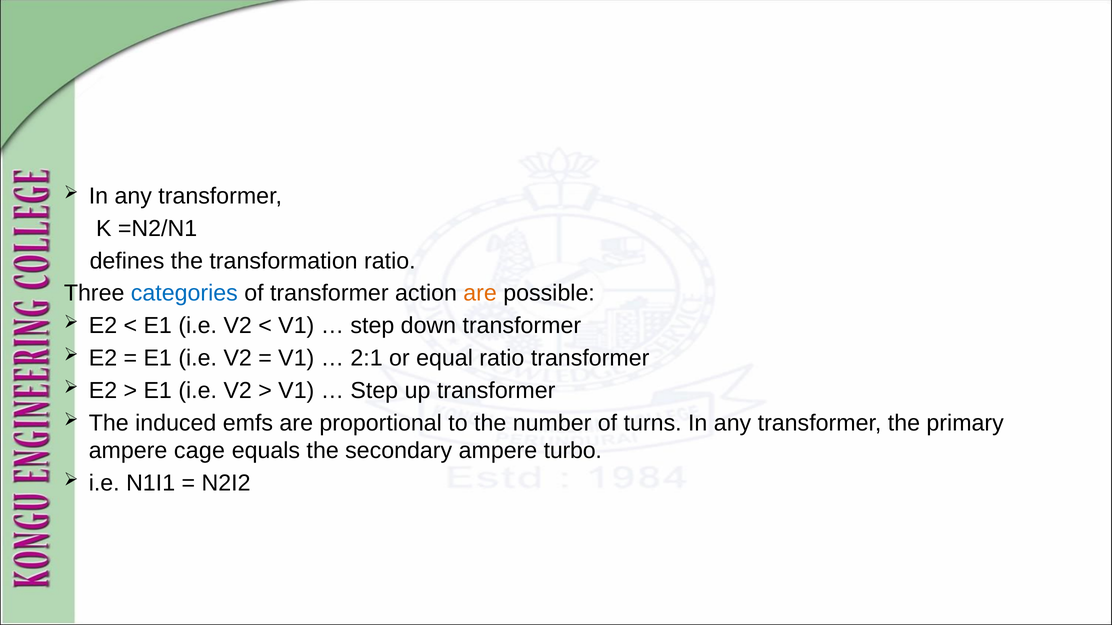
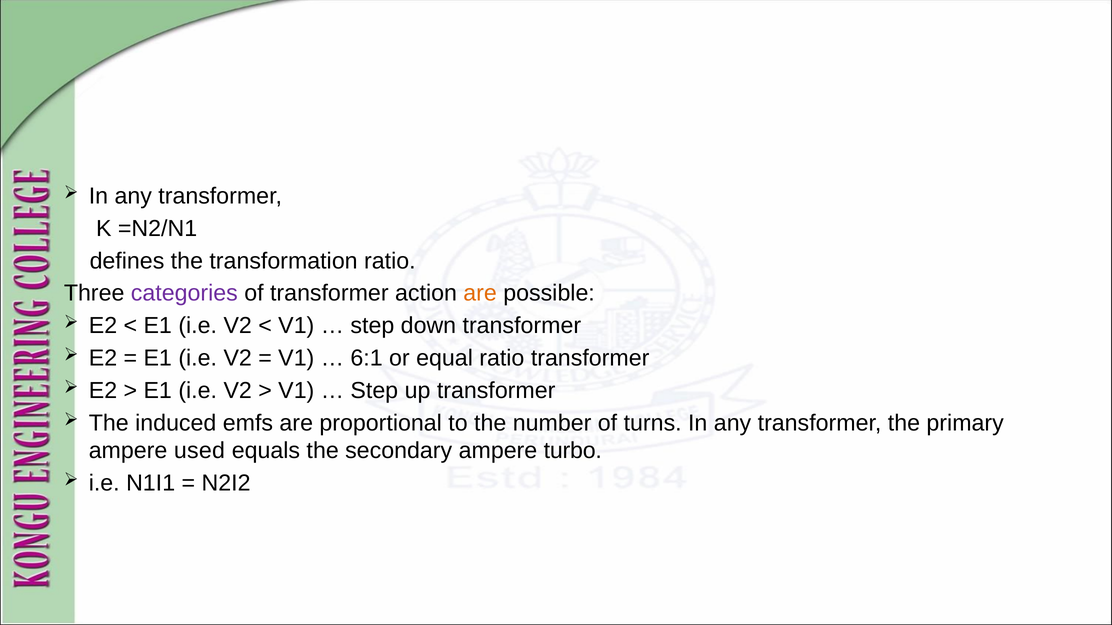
categories colour: blue -> purple (184, 294)
2:1: 2:1 -> 6:1 (367, 358)
cage: cage -> used (199, 451)
